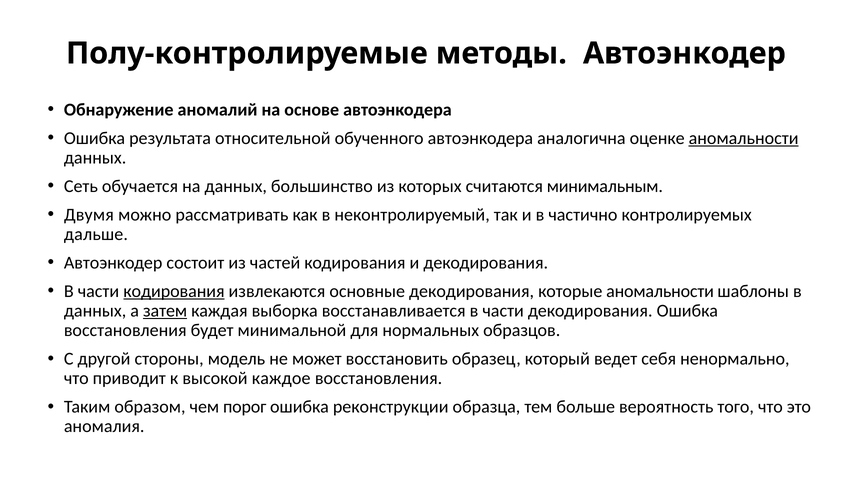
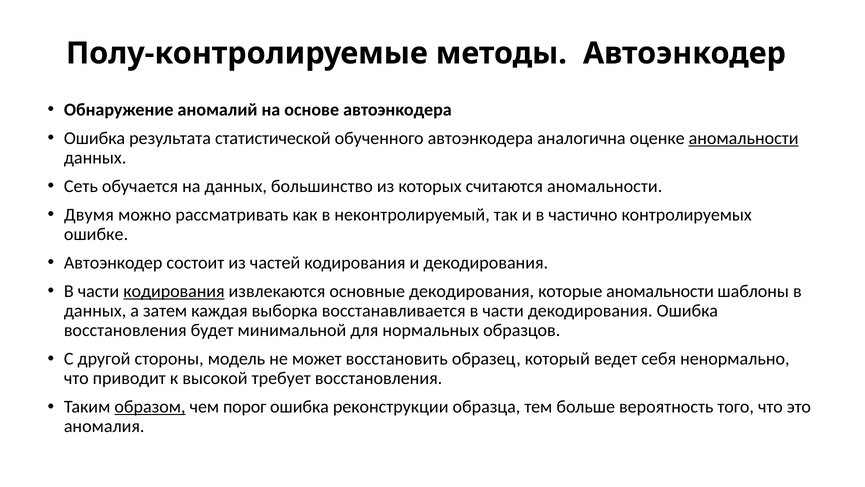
относительной: относительной -> статистической (273, 138)
считаются минимальным: минимальным -> аномальности (605, 186)
дальше: дальше -> ошибке (96, 234)
затем underline: present -> none (165, 311)
каждое: каждое -> требует (281, 378)
образом underline: none -> present (150, 406)
